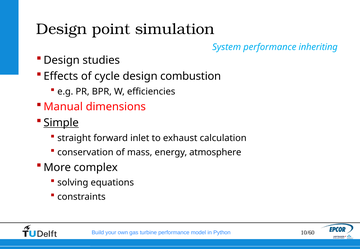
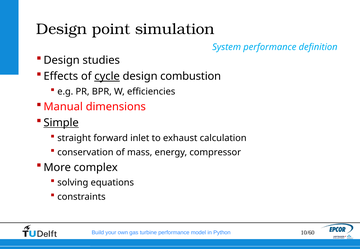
inheriting: inheriting -> definition (318, 47)
cycle underline: none -> present (107, 76)
atmosphere: atmosphere -> compressor (215, 152)
